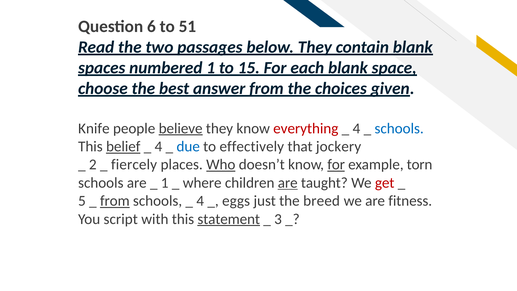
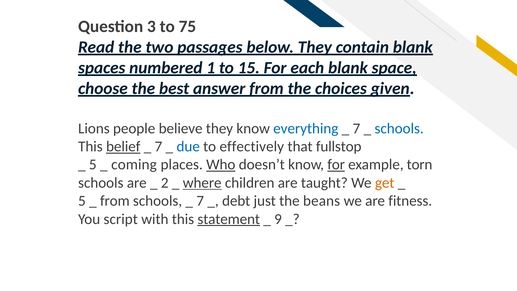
6: 6 -> 3 (151, 26)
51: 51 -> 75 (187, 26)
Knife: Knife -> Lions (94, 128)
believe underline: present -> none (181, 128)
everything colour: red -> blue (306, 128)
4: 4 -> 7 (356, 128)
4: 4 -> 7 (158, 146)
jockery: jockery -> fullstop (339, 146)
2: 2 -> 5 (93, 165)
fiercely: fiercely -> coming (134, 165)
1: 1 -> 2 (165, 183)
where underline: none -> present (202, 183)
are underline: present -> none (288, 183)
get colour: red -> orange (385, 183)
from underline: present -> none (115, 201)
4: 4 -> 7 (200, 201)
eggs: eggs -> debt (236, 201)
breed: breed -> beans (322, 201)
3: 3 -> 9 (278, 219)
